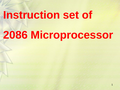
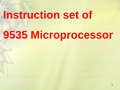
2086: 2086 -> 9535 (15, 35)
